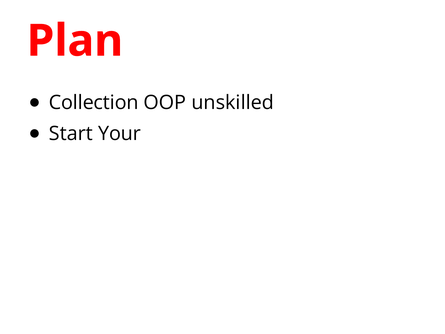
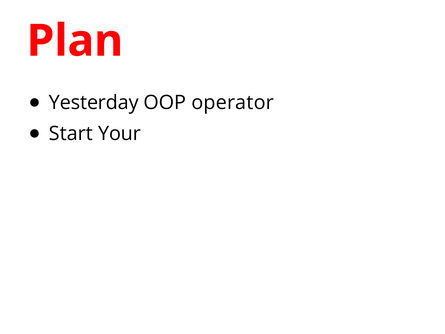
Collection: Collection -> Yesterday (94, 103)
unskilled: unskilled -> operator (233, 103)
